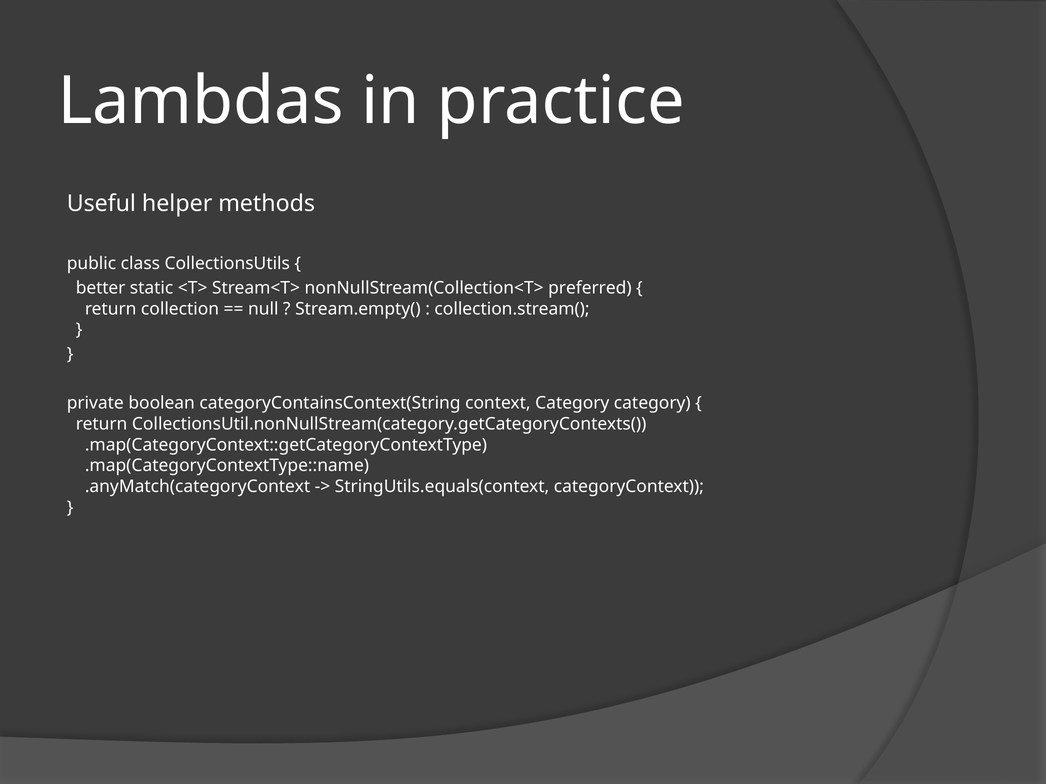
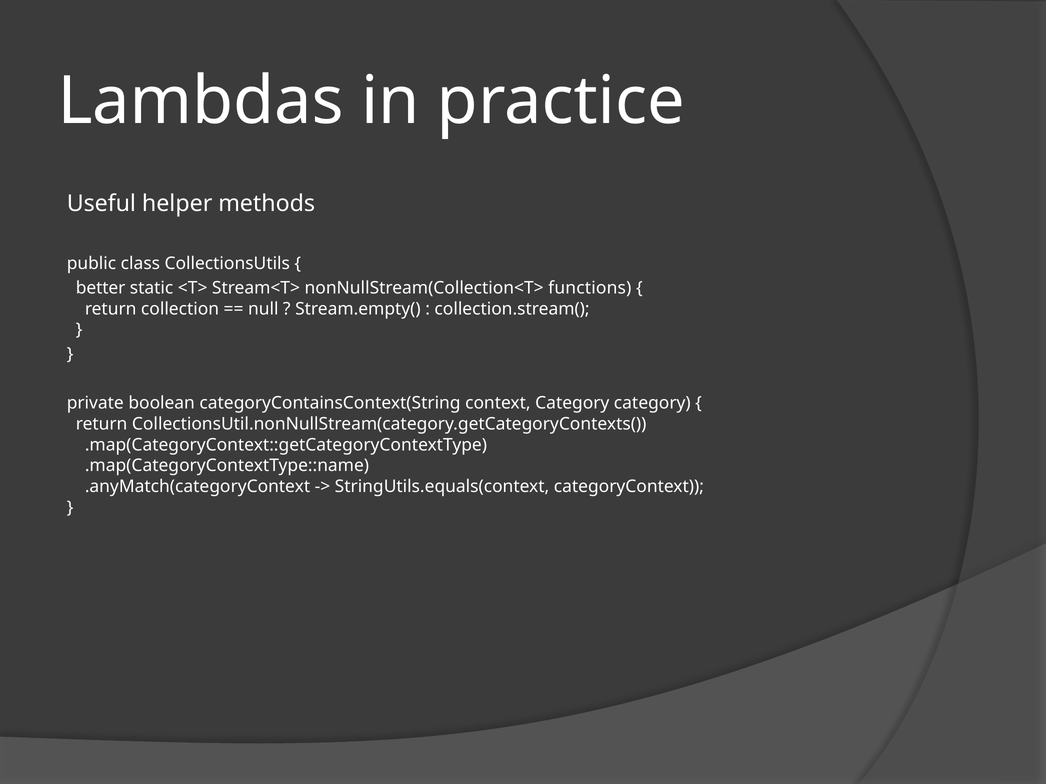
preferred: preferred -> functions (590, 288)
